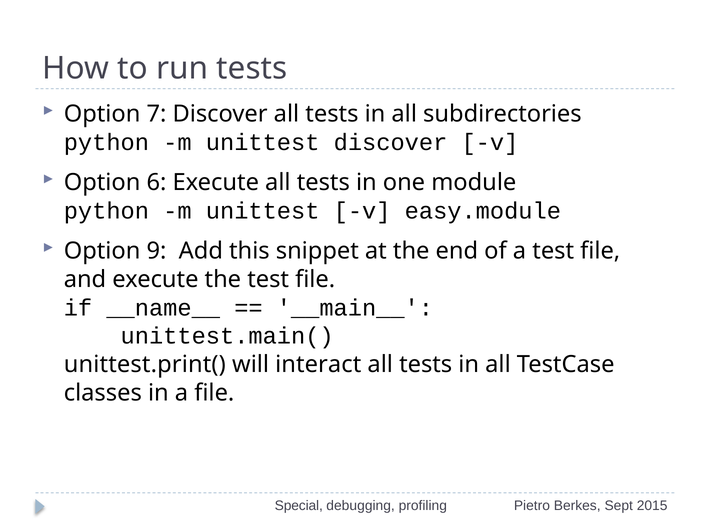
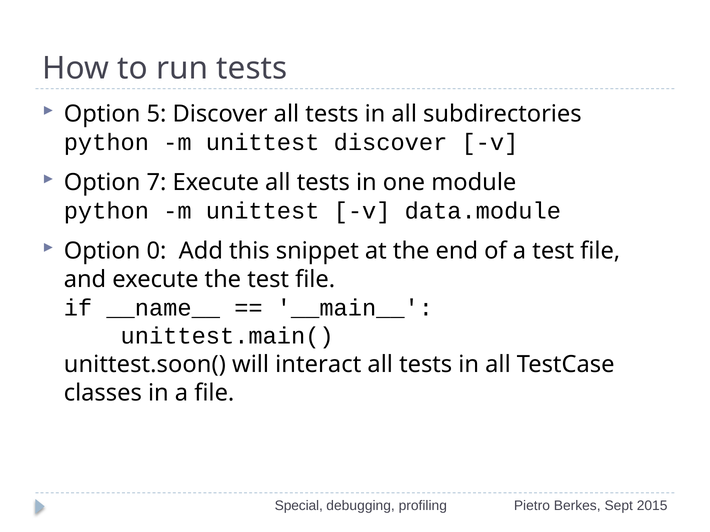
7: 7 -> 5 (156, 114)
6: 6 -> 7 (156, 183)
easy.module: easy.module -> data.module (483, 211)
9: 9 -> 0 (156, 251)
unittest.print(: unittest.print( -> unittest.soon( (145, 365)
